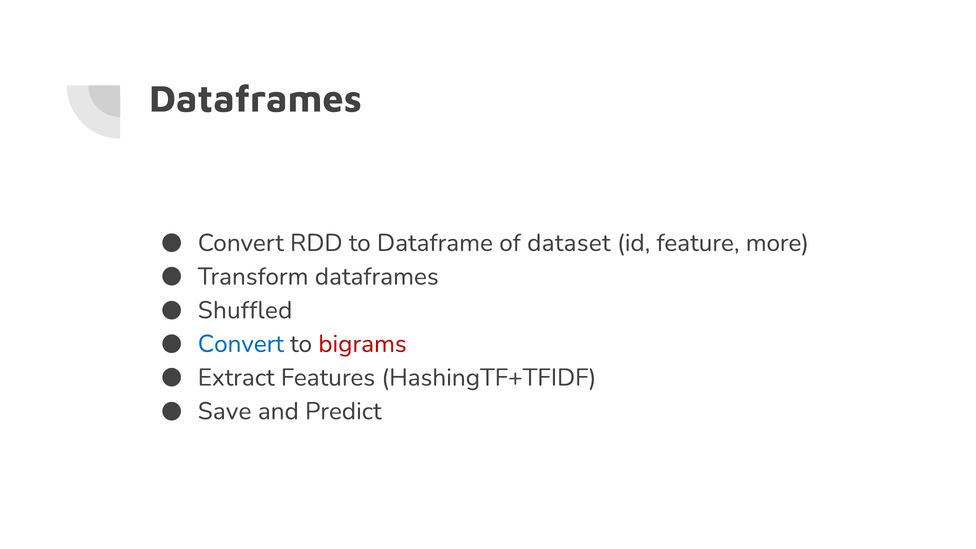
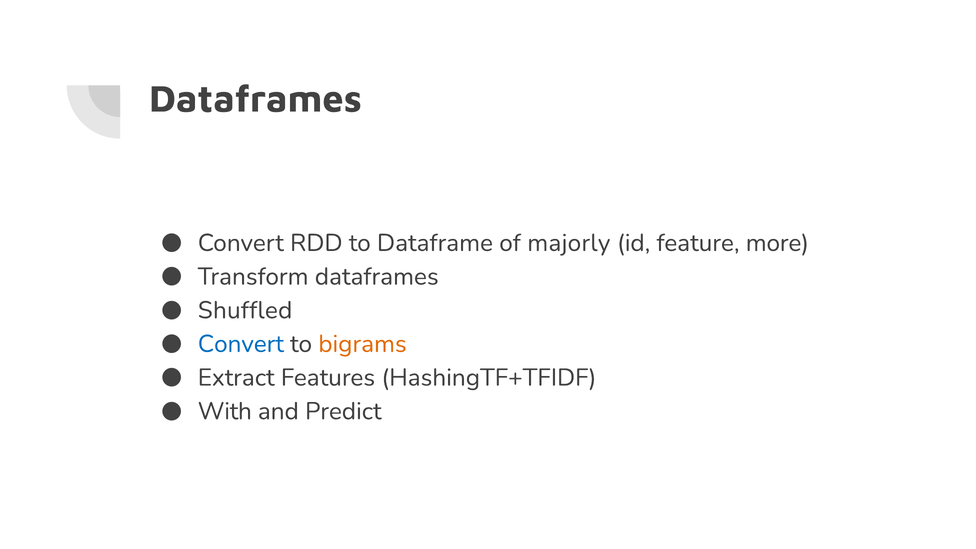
dataset: dataset -> majorly (569, 243)
bigrams colour: red -> orange (362, 344)
Save: Save -> With (225, 411)
